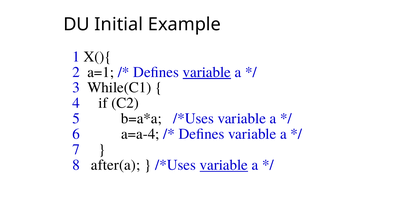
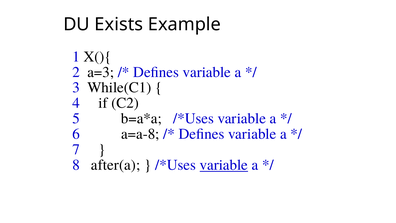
Initial: Initial -> Exists (119, 24)
a=1: a=1 -> a=3 (101, 72)
variable underline: present -> none (207, 72)
a=a-4: a=a-4 -> a=a-8 (140, 134)
